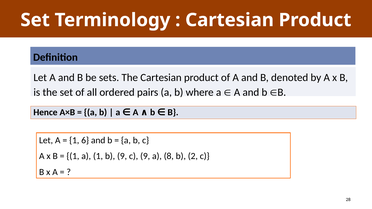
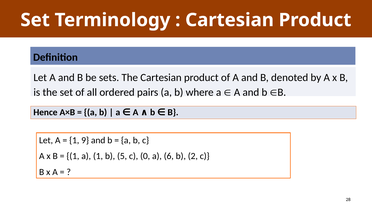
6: 6 -> 9 (85, 141)
b 9: 9 -> 5 (122, 156)
c 9: 9 -> 0 (145, 156)
8: 8 -> 6 (169, 156)
